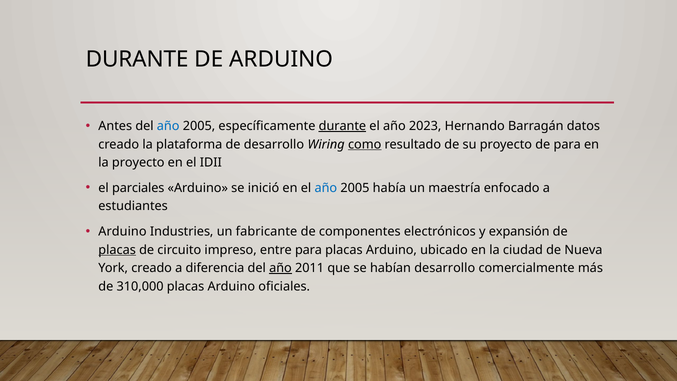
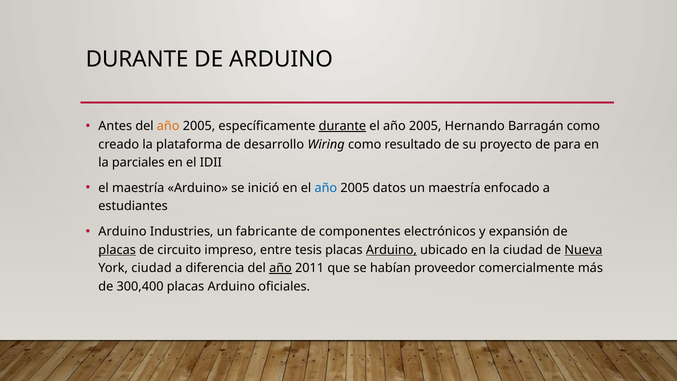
año colour: blue -> orange (168, 126)
2023: 2023 -> 2005 (425, 126)
Barragán datos: datos -> como (583, 126)
como underline: present -> none (365, 144)
la proyecto: proyecto -> parciales (138, 163)
el parciales: parciales -> maestría (138, 188)
había: había -> datos (389, 188)
entre para: para -> tesis (308, 250)
Arduino underline: none -> present (391, 250)
Nueva underline: none -> present (583, 250)
York creado: creado -> ciudad (151, 268)
habían desarrollo: desarrollo -> proveedor (445, 268)
310,000: 310,000 -> 300,400 (140, 286)
